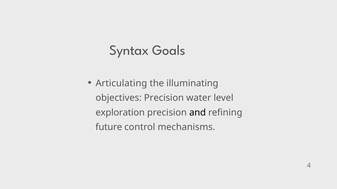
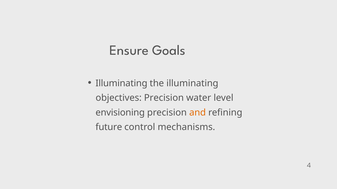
Syntax: Syntax -> Ensure (129, 50)
Articulating: Articulating -> Illuminating (121, 83)
exploration: exploration -> envisioning (120, 113)
and colour: black -> orange (198, 113)
